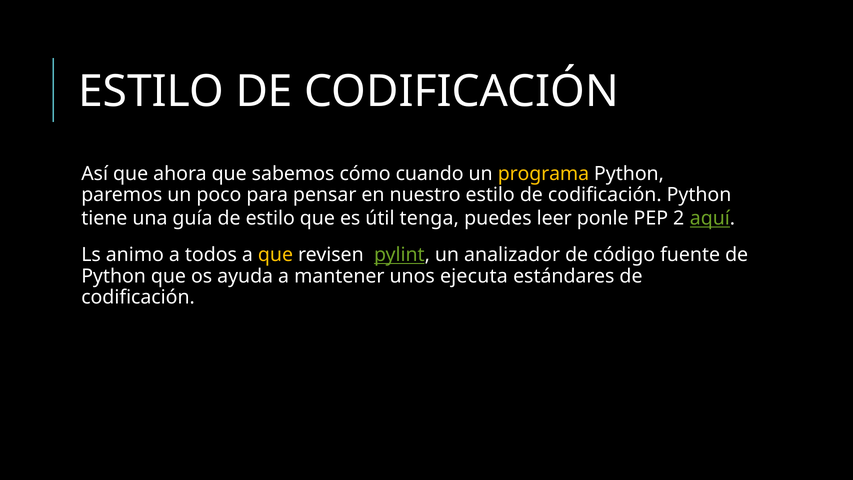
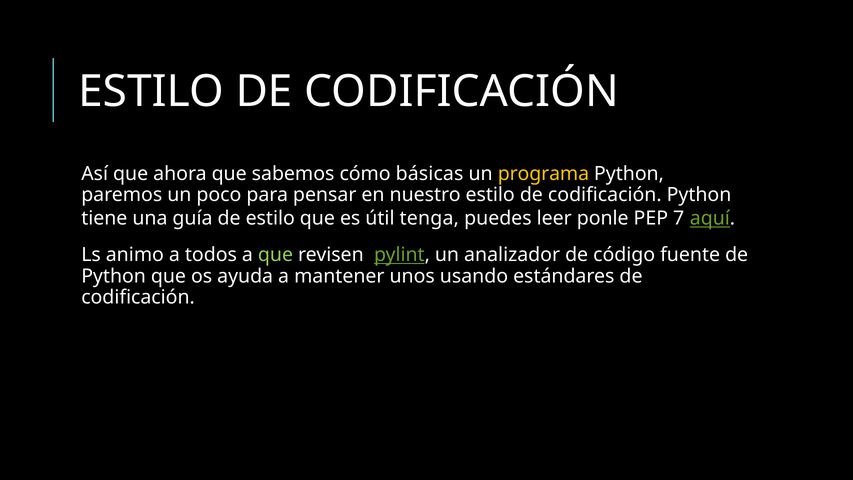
cuando: cuando -> básicas (430, 174)
2: 2 -> 7 (679, 218)
que colour: yellow -> light green (276, 254)
ejecuta: ejecuta -> usando (474, 276)
